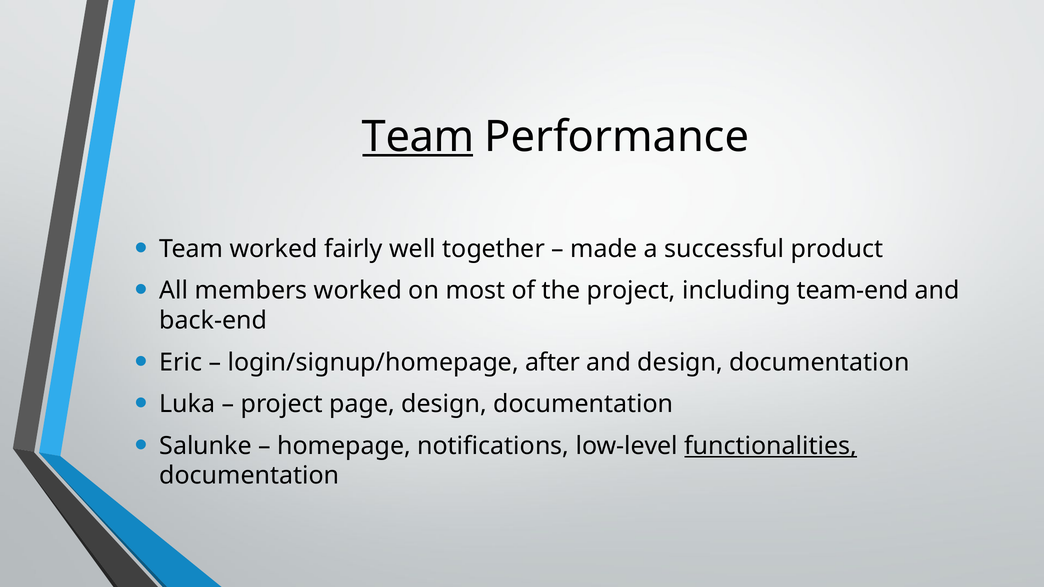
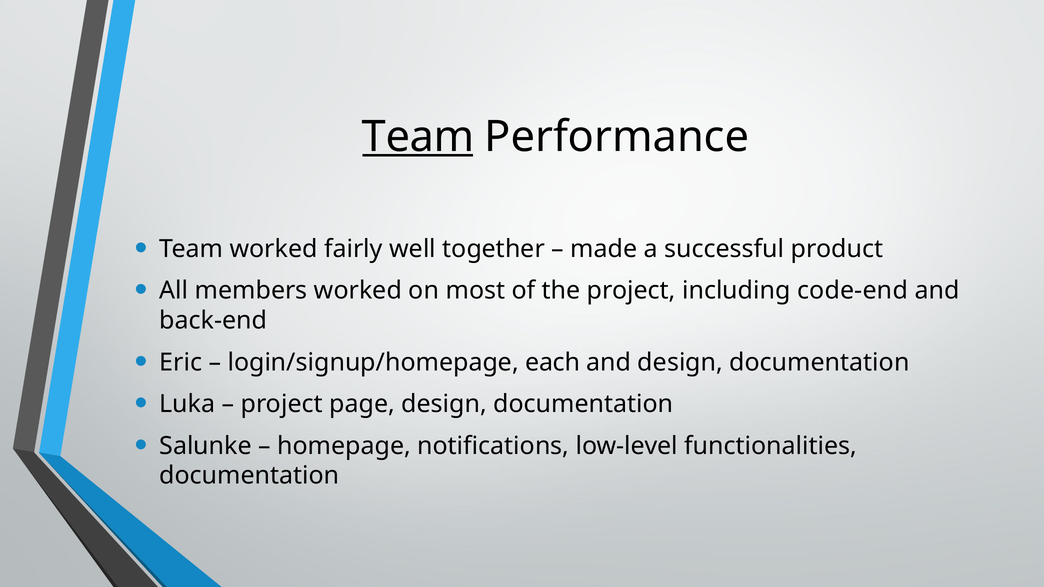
team-end: team-end -> code-end (853, 291)
after: after -> each (553, 362)
functionalities underline: present -> none (771, 446)
